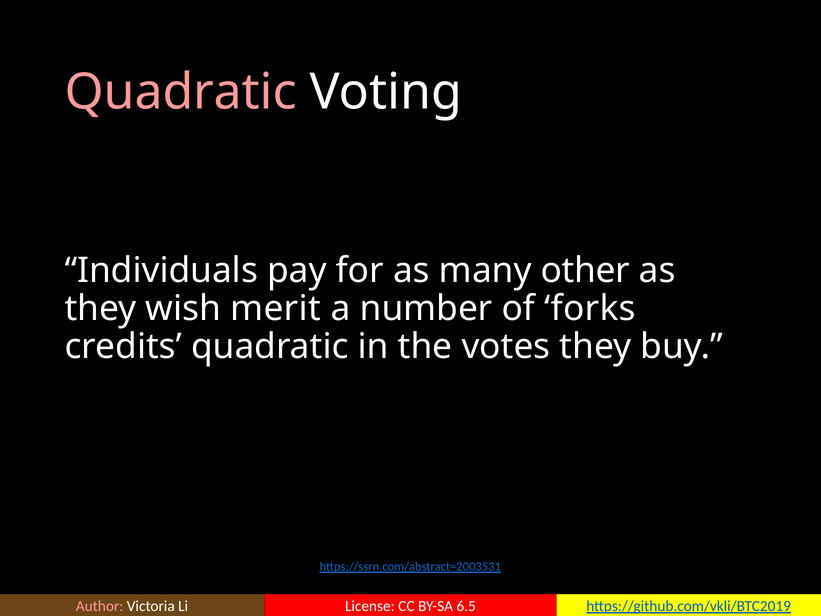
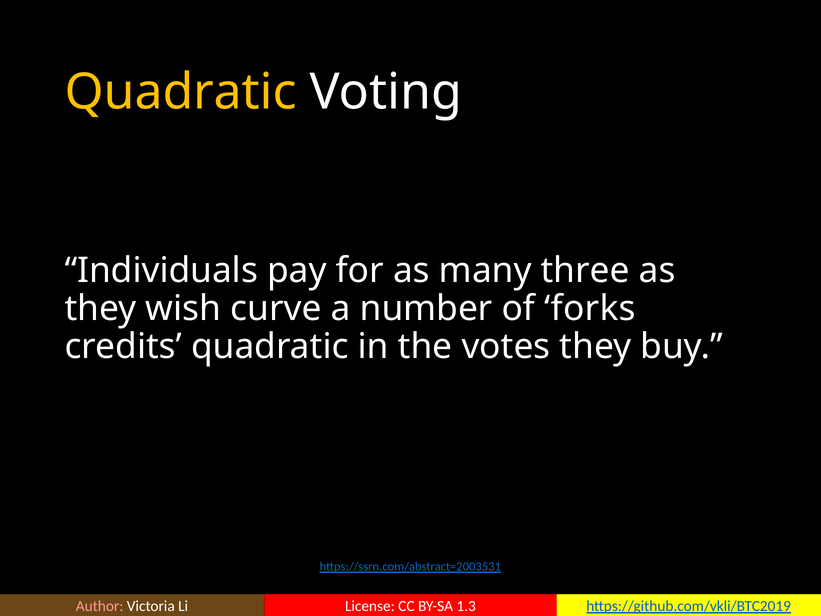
Quadratic colour: pink -> yellow (181, 92)
other: other -> three (585, 270)
merit: merit -> curve (276, 308)
6.5: 6.5 -> 1.3 (466, 606)
